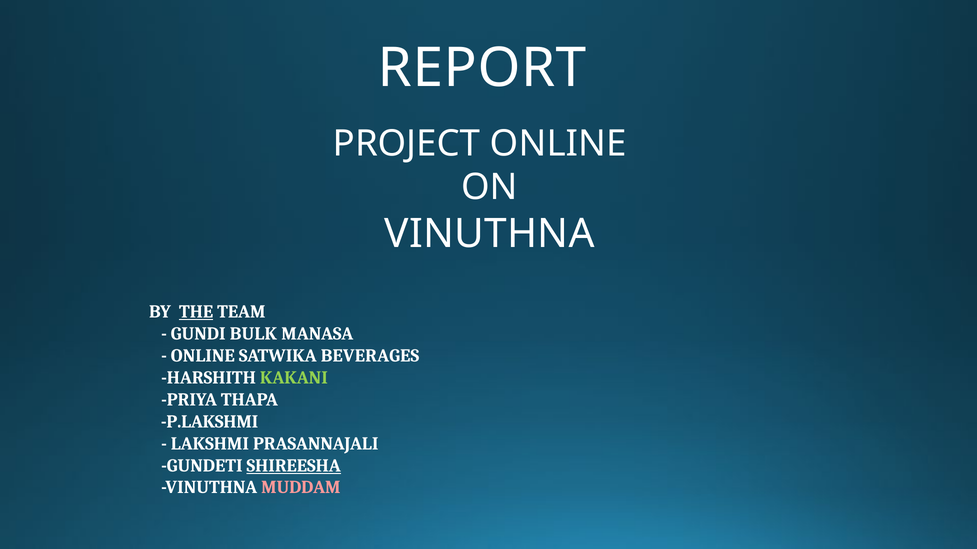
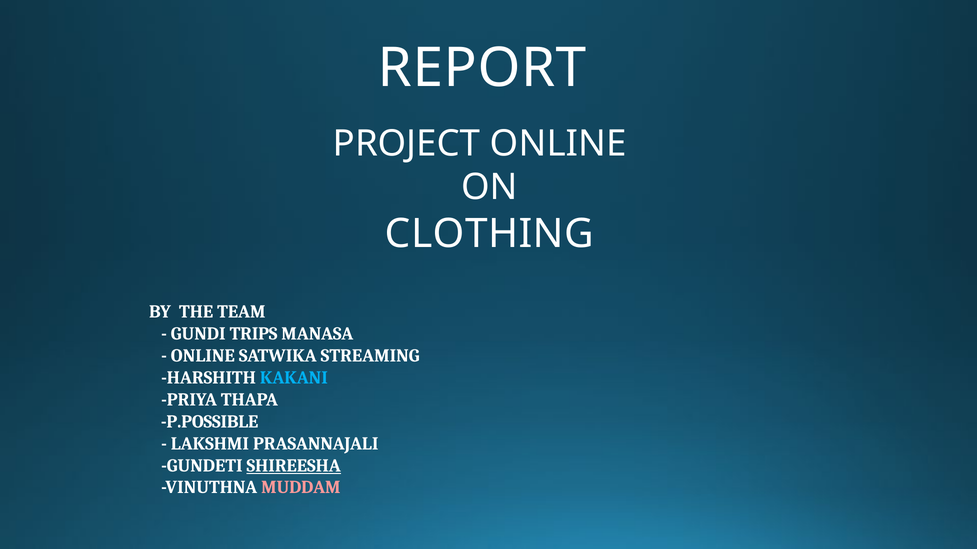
VINUTHNA: VINUTHNA -> CLOTHING (489, 234)
THE underline: present -> none (196, 312)
BULK: BULK -> TRIPS (254, 334)
BEVERAGES: BEVERAGES -> STREAMING (370, 356)
KAKANI colour: light green -> light blue (294, 378)
P.LAKSHMI: P.LAKSHMI -> P.POSSIBLE (210, 422)
